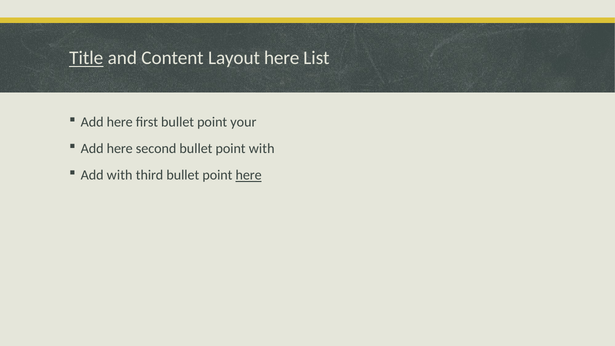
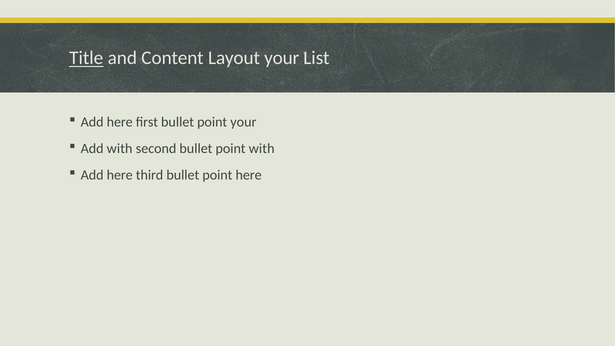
Layout here: here -> your (282, 58)
here: here -> with (120, 149)
with: with -> here (120, 175)
here underline: present -> none (249, 175)
